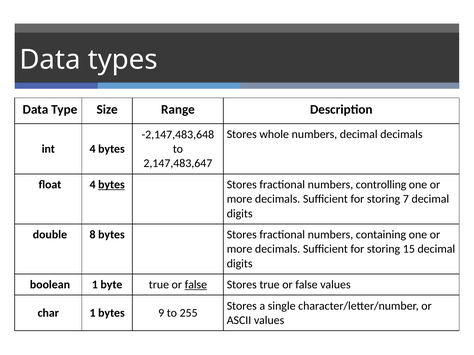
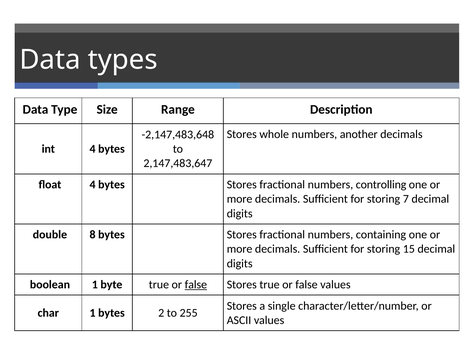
numbers decimal: decimal -> another (359, 135)
bytes underline: present -> none (111, 185)
9: 9 -> 2 (161, 313)
